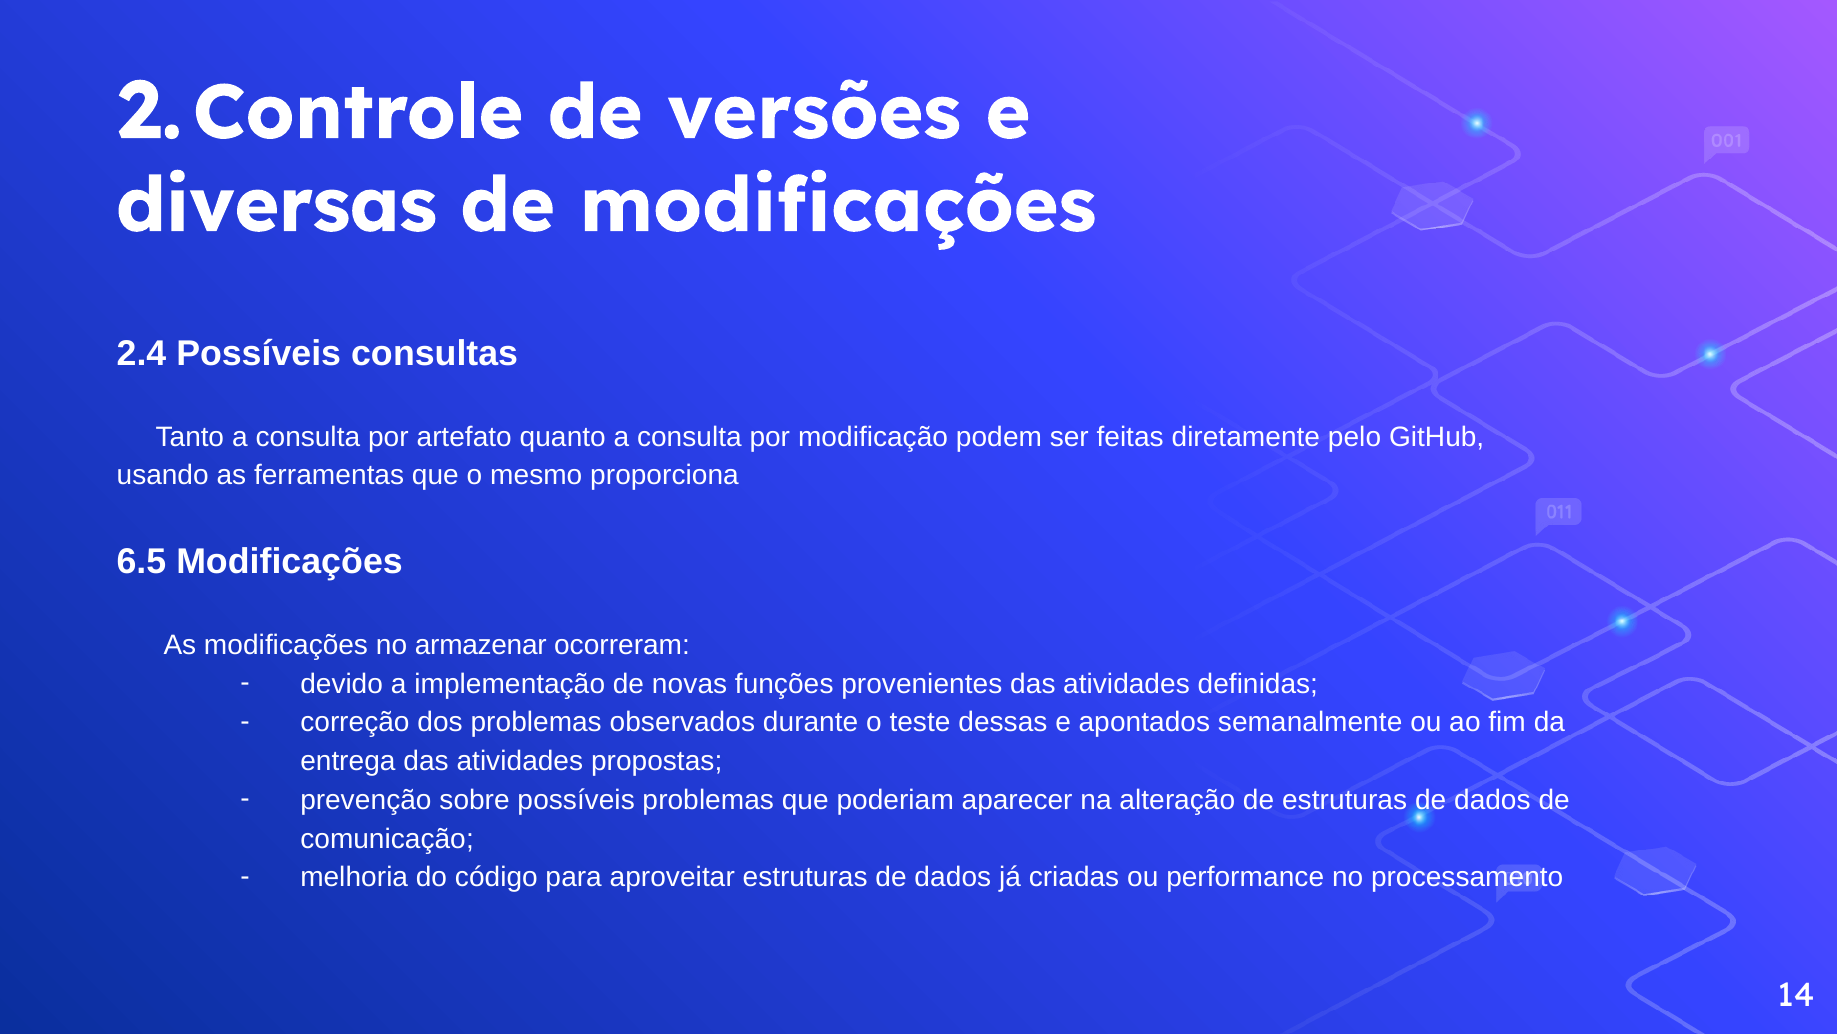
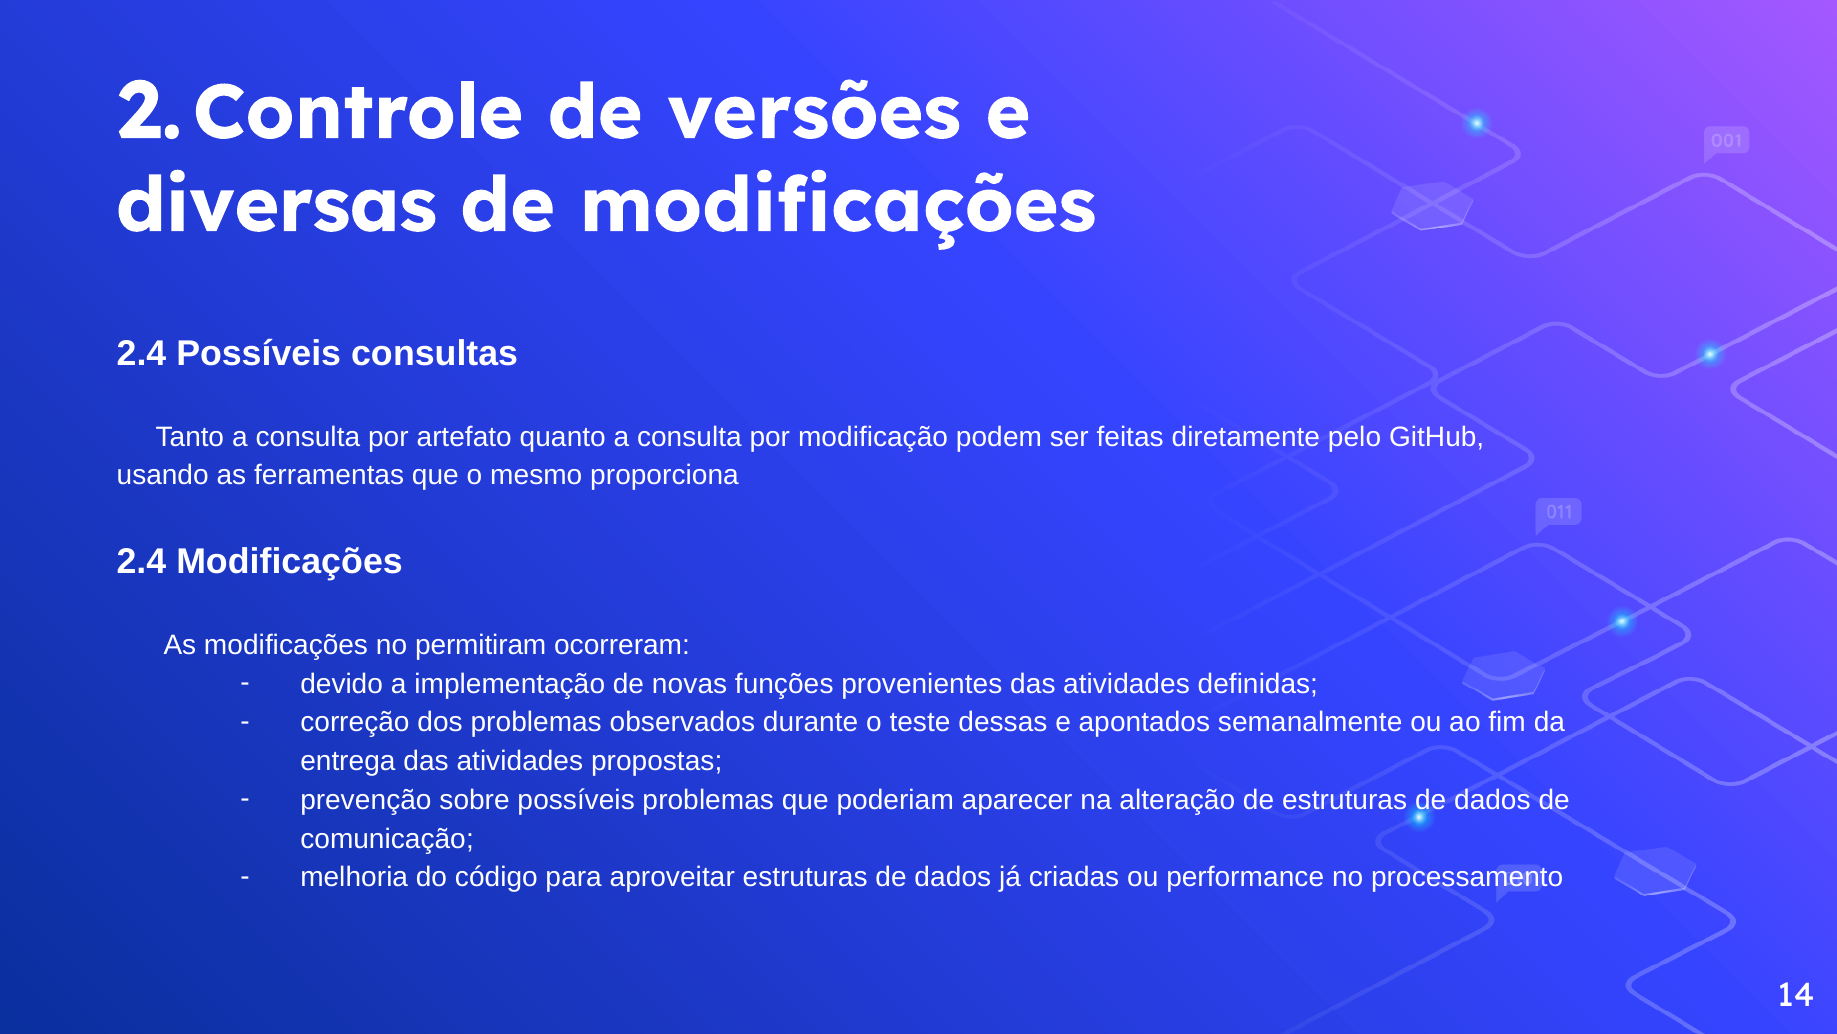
6.5: 6.5 -> 2.4 (141, 561)
armazenar: armazenar -> permitiram (481, 645)
